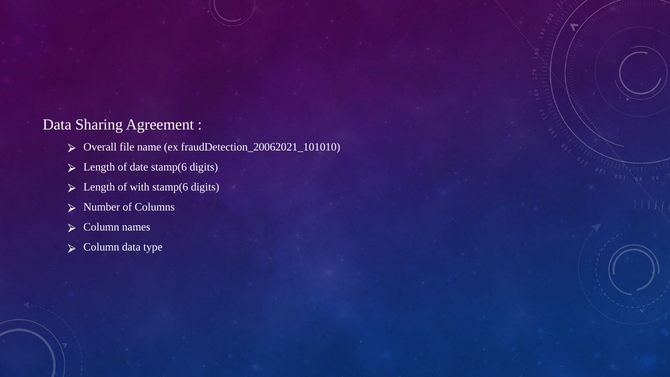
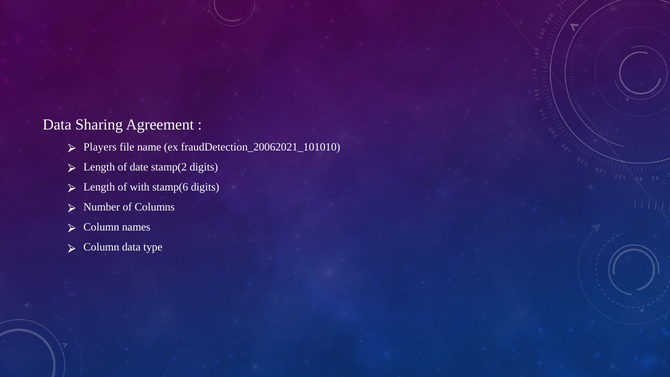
Overall: Overall -> Players (100, 147)
date stamp(6: stamp(6 -> stamp(2 (169, 167)
